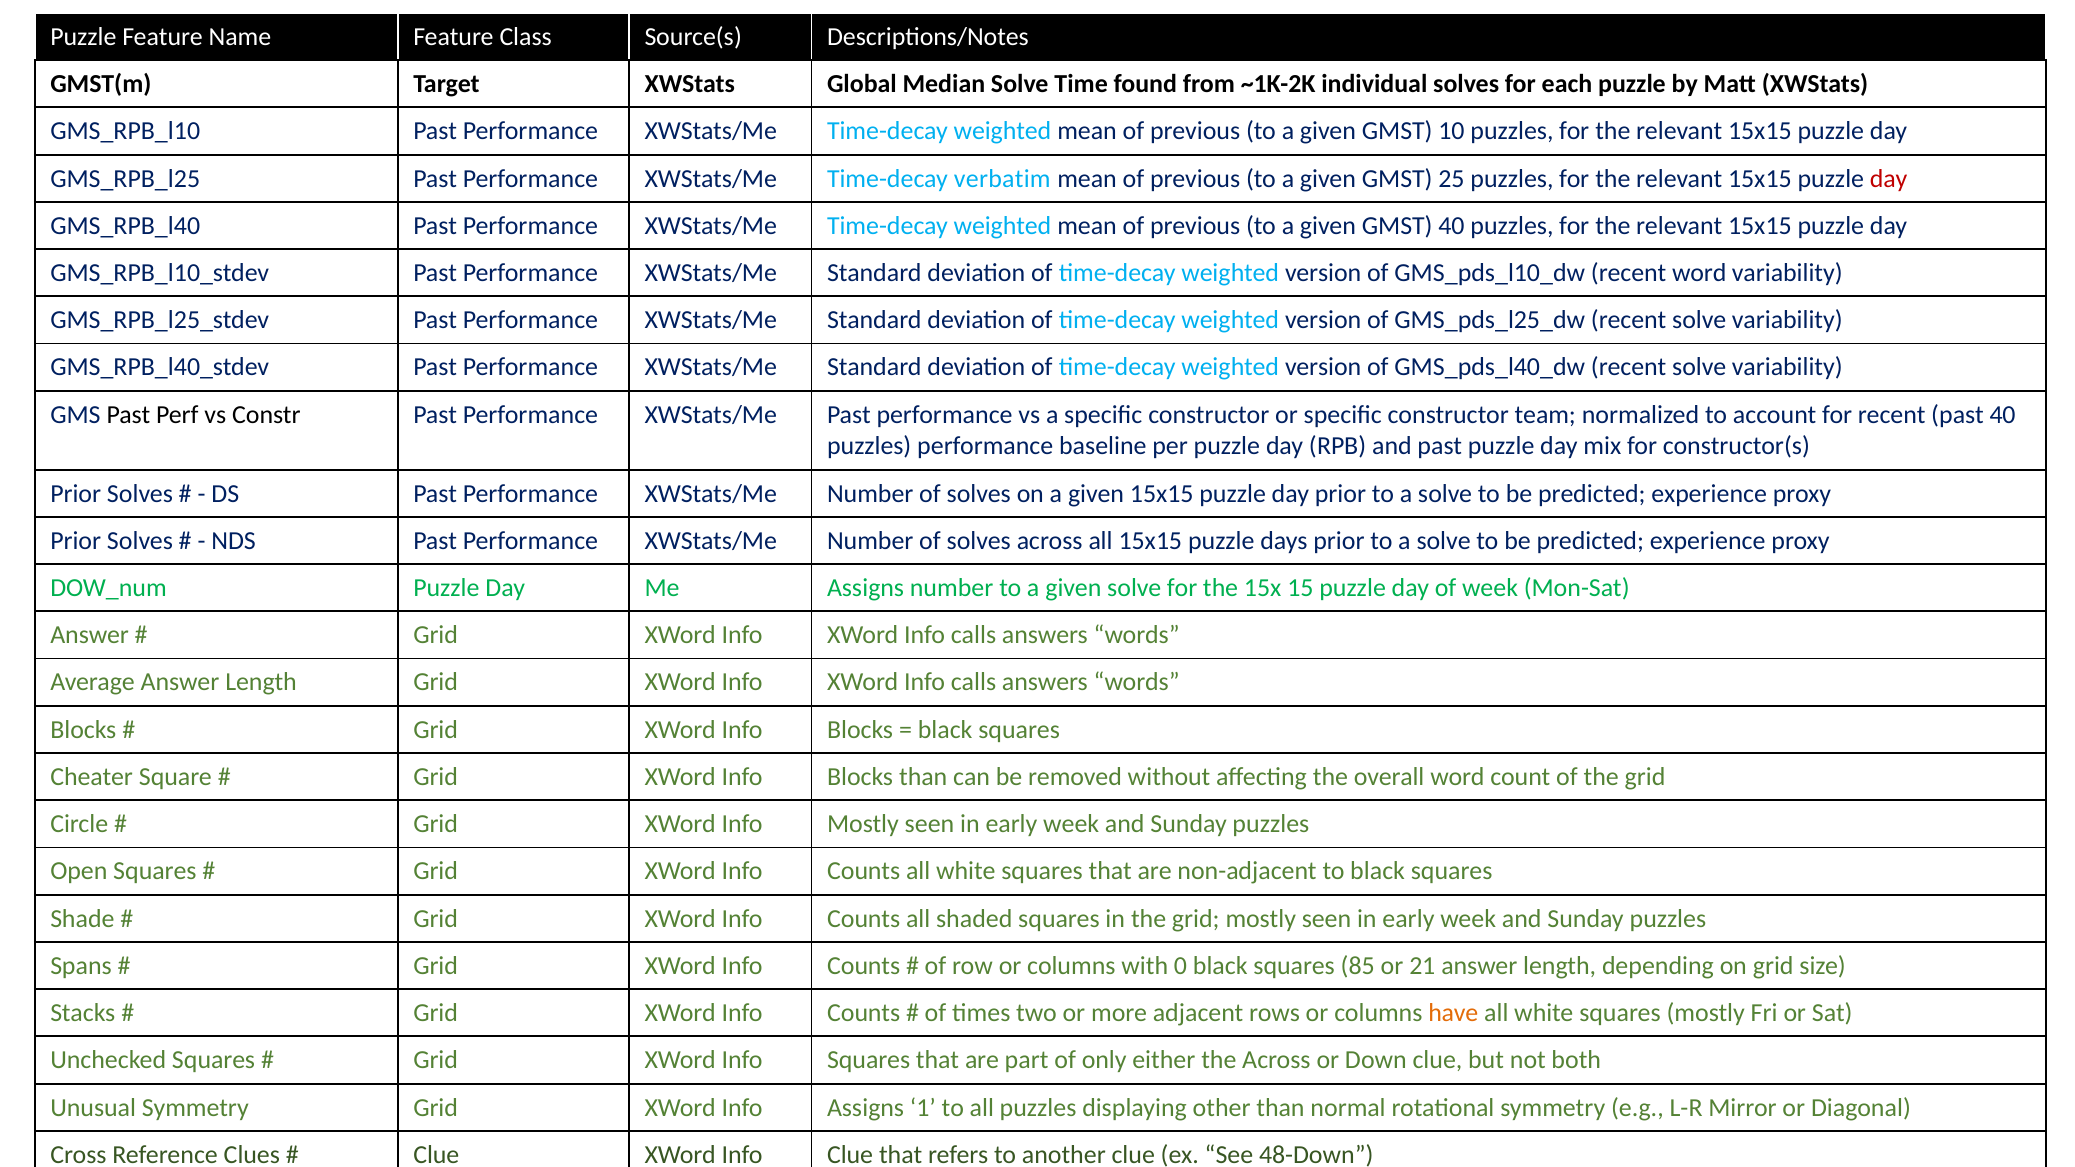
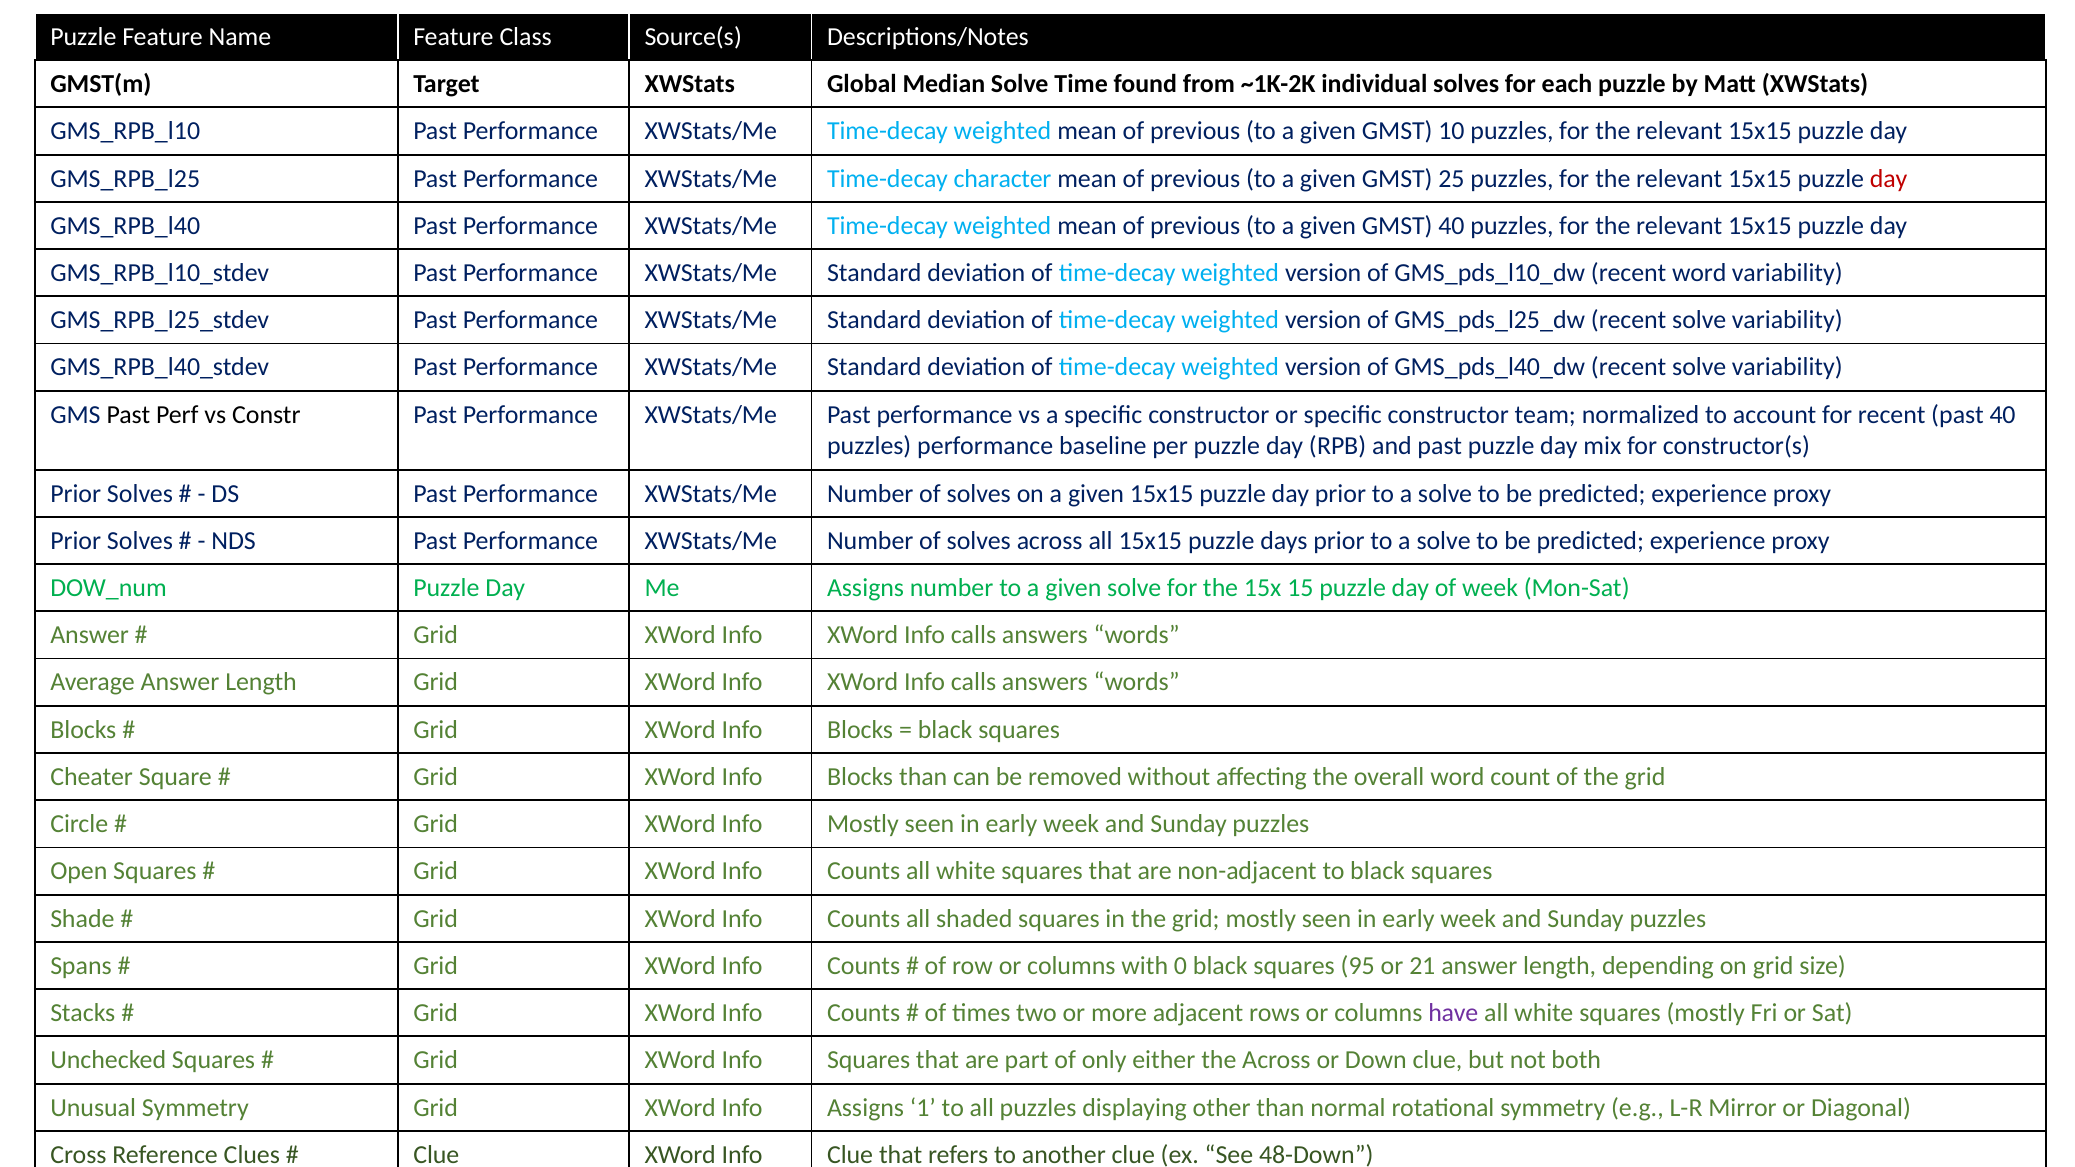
Time-decay verbatim: verbatim -> character (1003, 179)
85: 85 -> 95 (1358, 966)
have colour: orange -> purple (1453, 1013)
